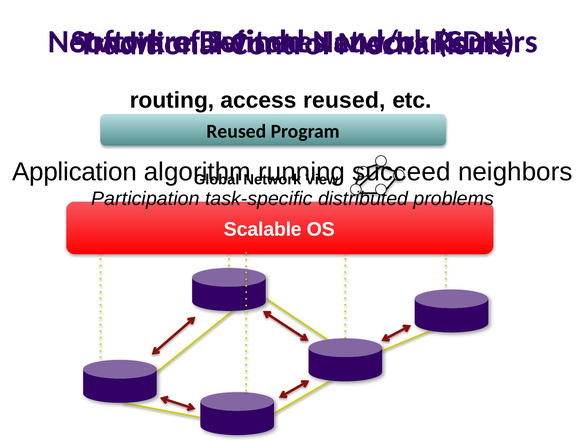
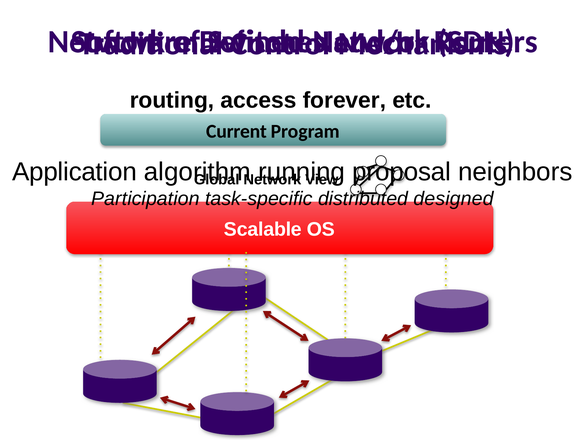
access reused: reused -> forever (344, 100)
Reused: Reused -> Current (237, 131)
succeed: succeed -> proposal (402, 172)
problems: problems -> designed (454, 199)
